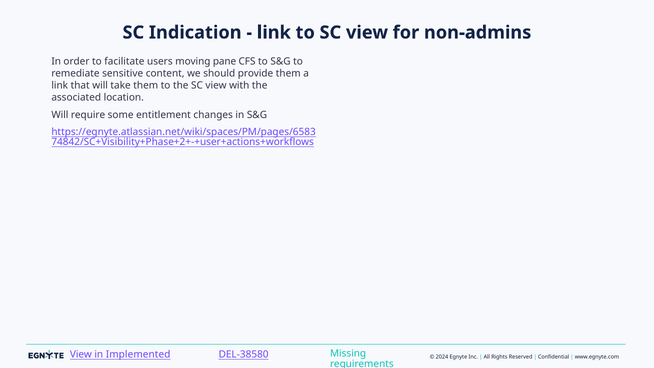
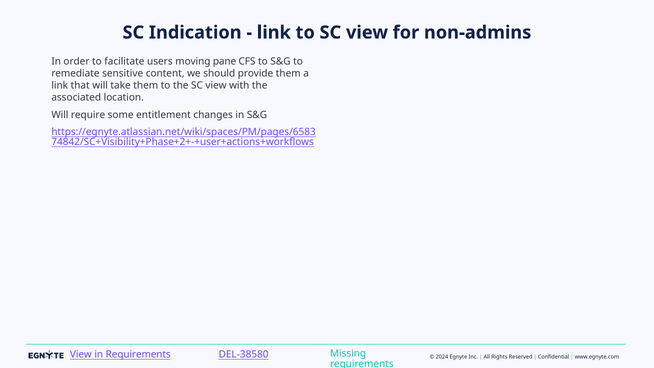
in Implemented: Implemented -> Requirements (138, 354)
